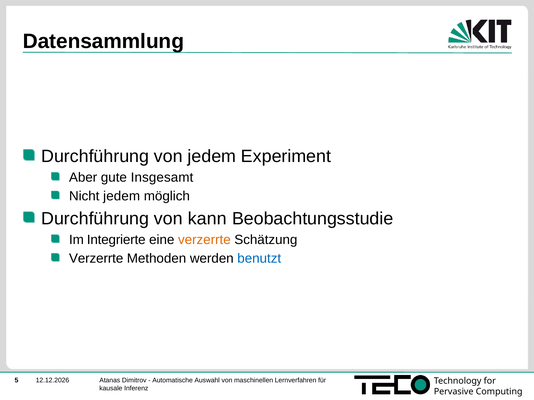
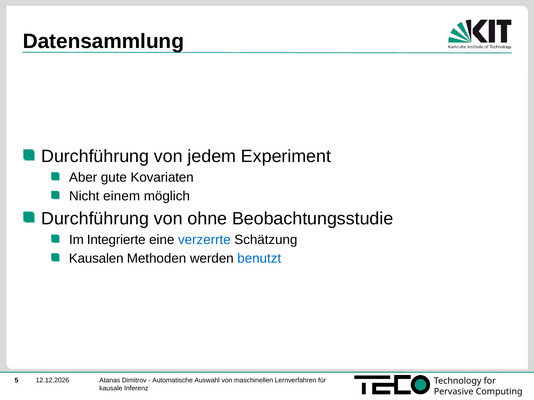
Insgesamt: Insgesamt -> Kovariaten (162, 178)
Nicht jedem: jedem -> einem (122, 196)
kann: kann -> ohne (207, 219)
verzerrte colour: orange -> blue (204, 240)
Verzerrte: Verzerrte -> Kausalen (96, 259)
